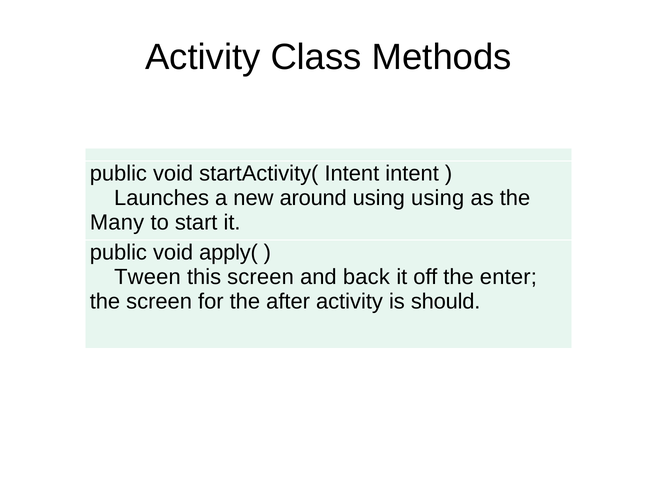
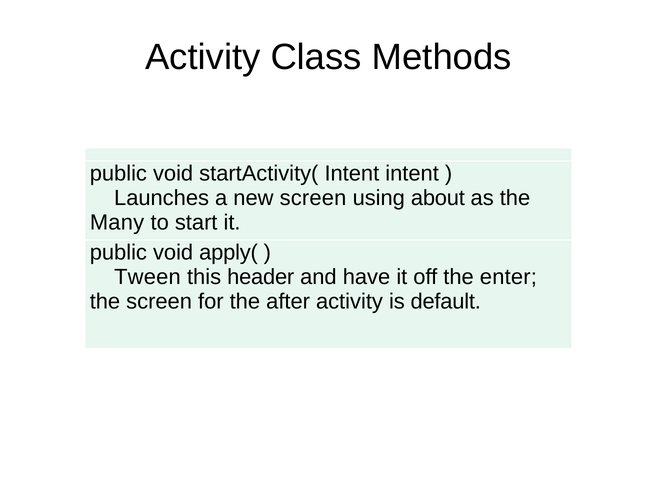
new around: around -> screen (313, 198)
using using: using -> about (438, 198)
this screen: screen -> header (261, 277)
back: back -> have (367, 277)
should: should -> default (446, 301)
